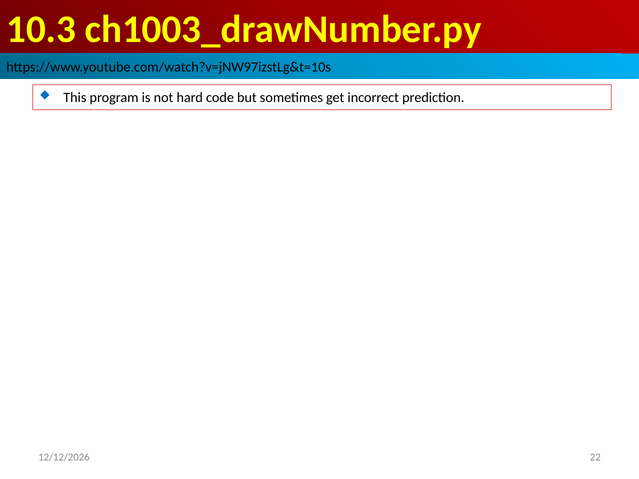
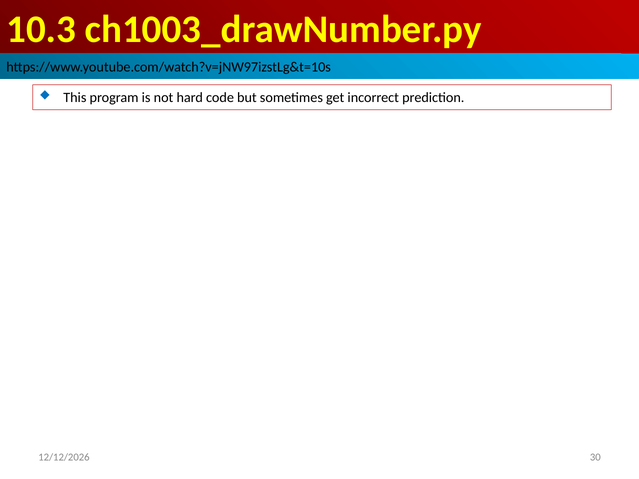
22: 22 -> 30 (595, 458)
